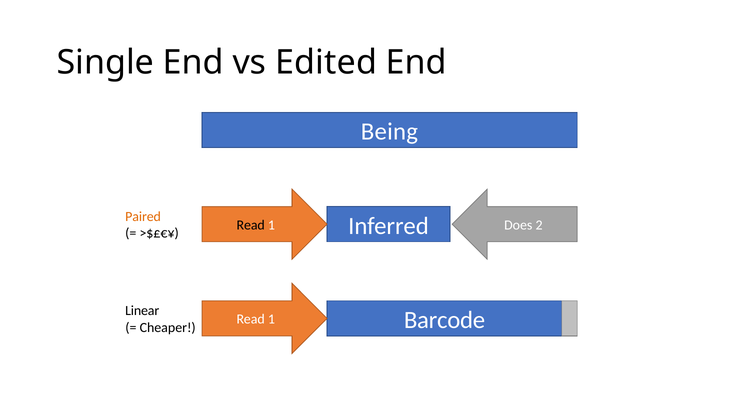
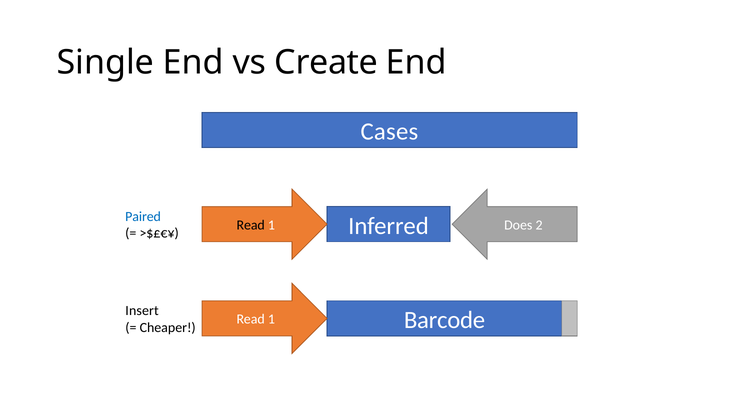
Edited: Edited -> Create (326, 62)
Being: Being -> Cases (389, 132)
Paired colour: orange -> blue (143, 217)
Linear: Linear -> Insert (142, 311)
